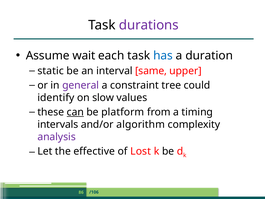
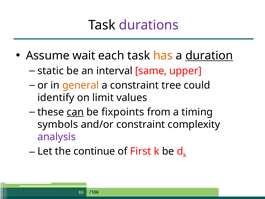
has colour: blue -> orange (163, 56)
duration underline: none -> present (209, 56)
general colour: purple -> orange (81, 85)
slow: slow -> limit (103, 98)
platform: platform -> fixpoints (123, 112)
intervals: intervals -> symbols (58, 124)
and/or algorithm: algorithm -> constraint (141, 124)
effective: effective -> continue (94, 151)
Lost: Lost -> First (141, 151)
